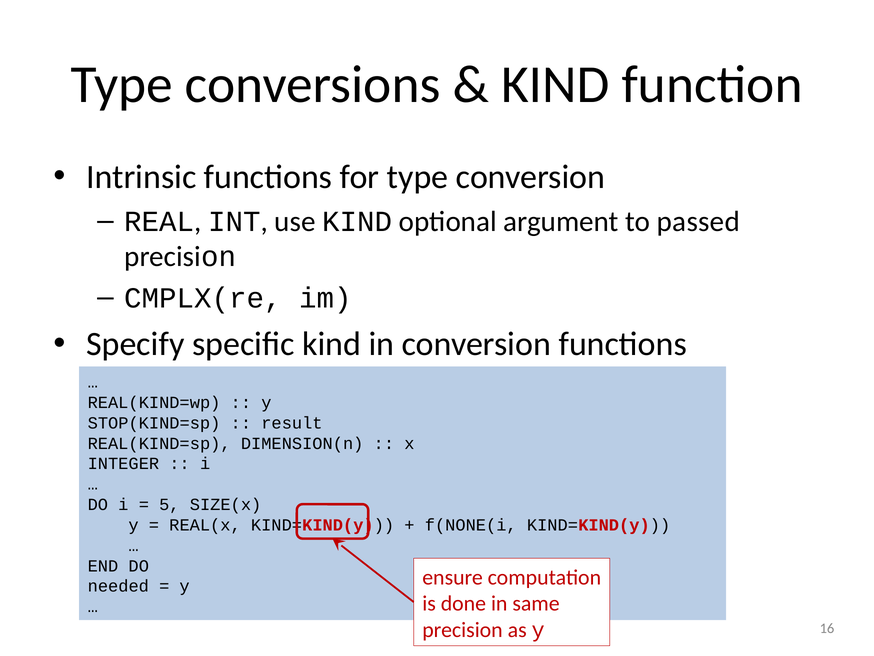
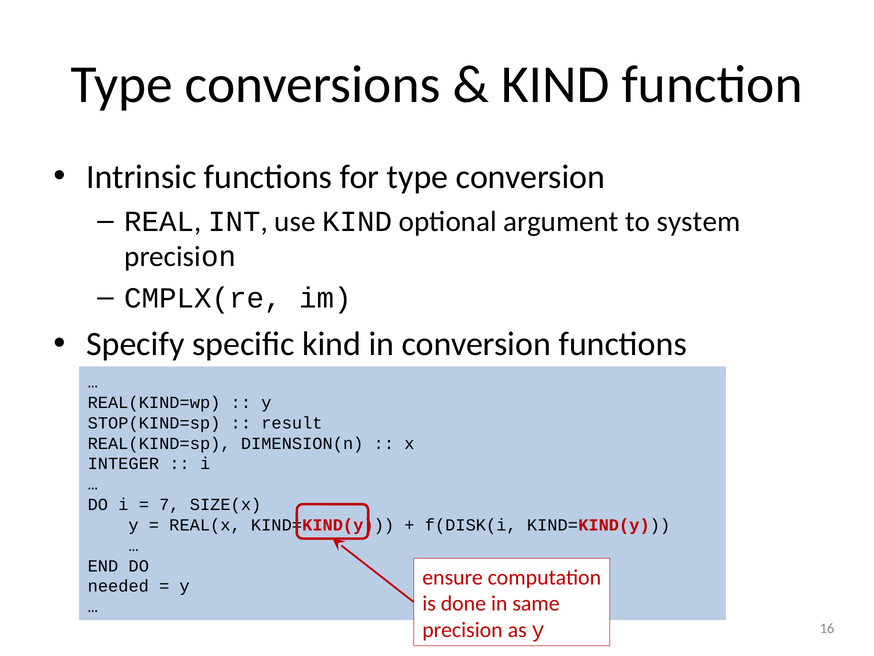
passed: passed -> system (698, 221)
5: 5 -> 7 (169, 504)
f(NONE(i: f(NONE(i -> f(DISK(i (471, 525)
